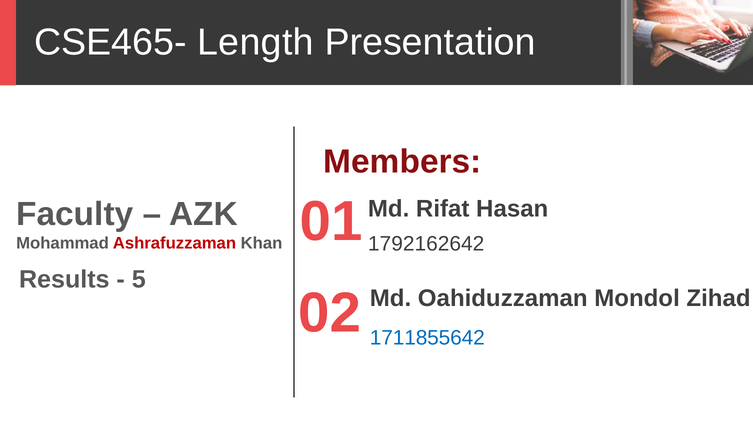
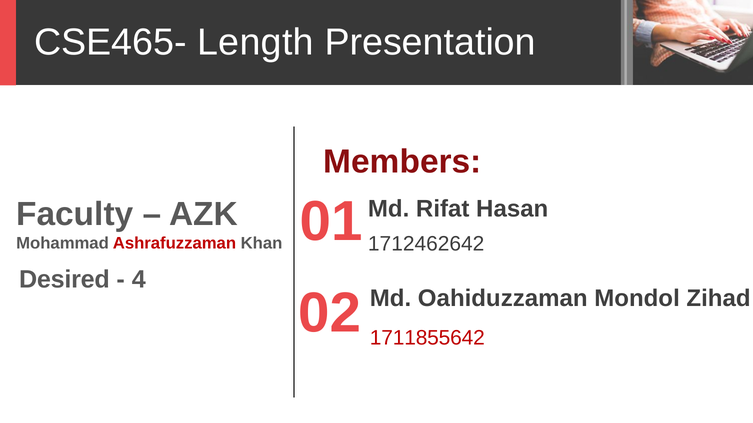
1792162642: 1792162642 -> 1712462642 (426, 244)
Results: Results -> Desired (64, 280)
5: 5 -> 4 (139, 280)
1711855642 colour: blue -> red (427, 338)
